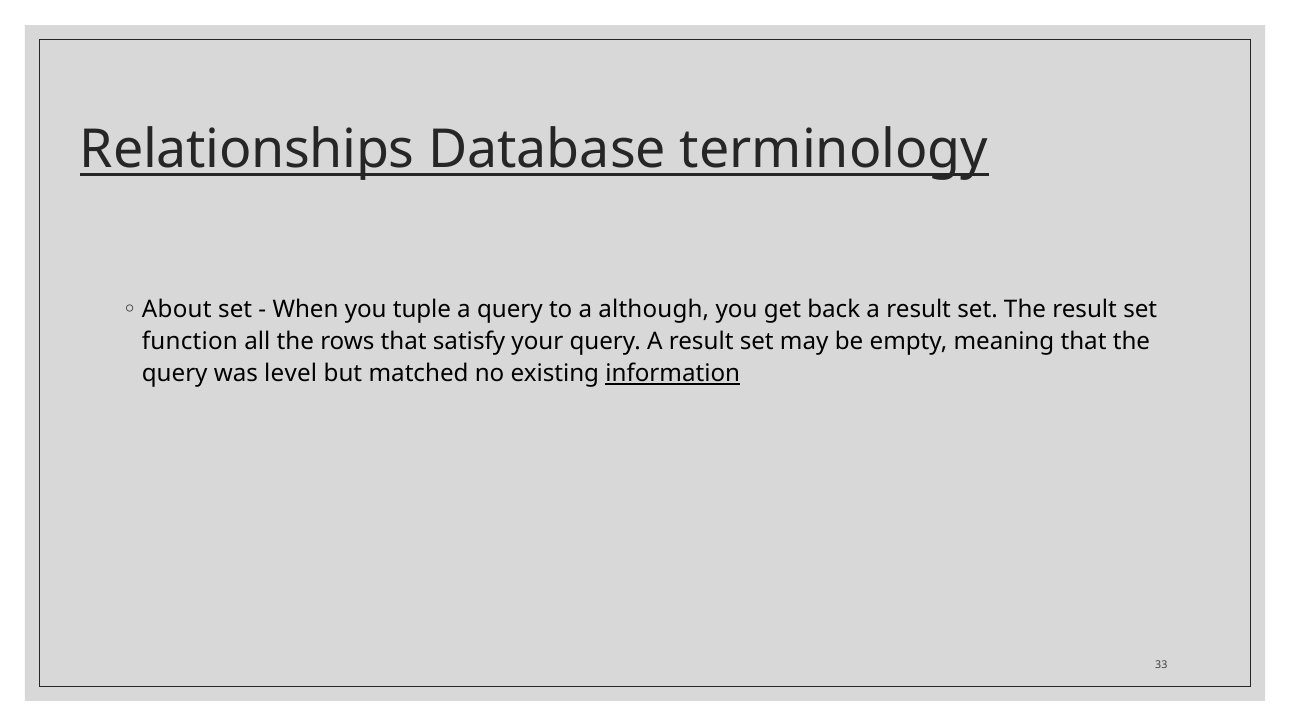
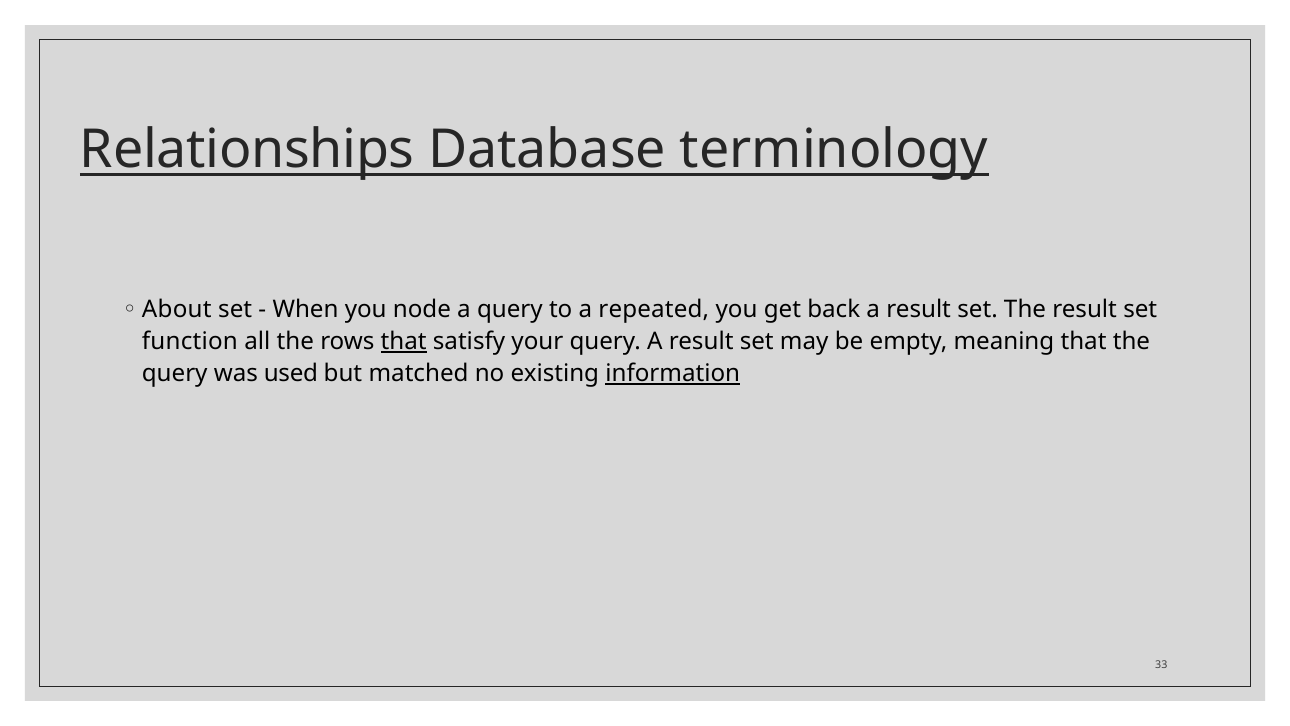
tuple: tuple -> node (422, 310)
although: although -> repeated (654, 310)
that underline: none -> present (404, 342)
level: level -> used (291, 374)
